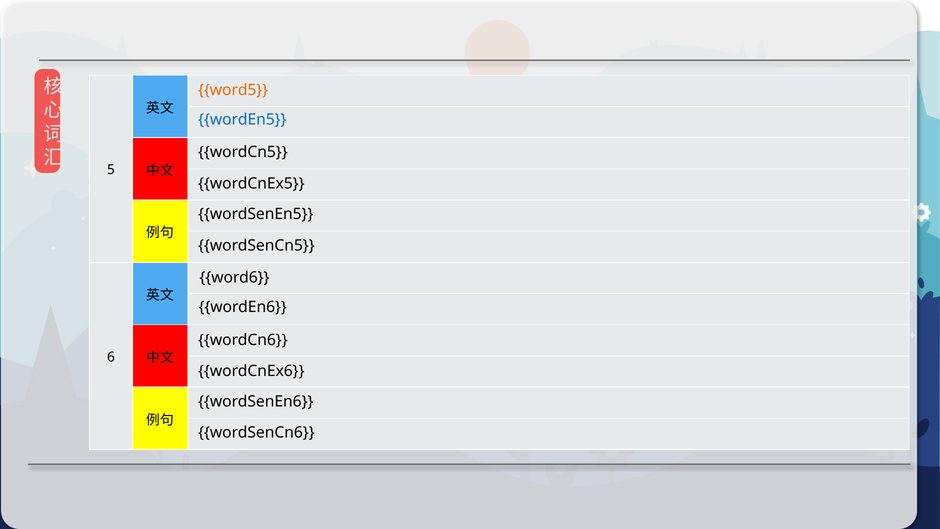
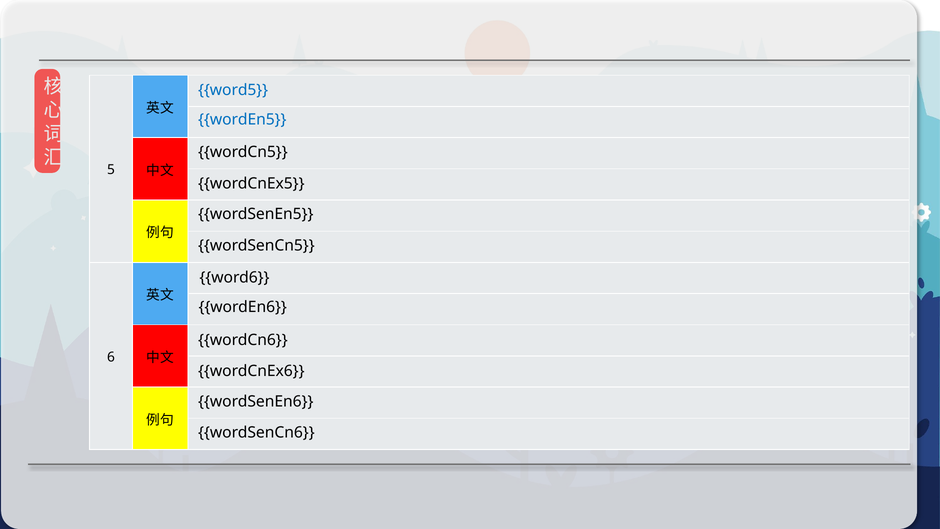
word5 colour: orange -> blue (233, 90)
